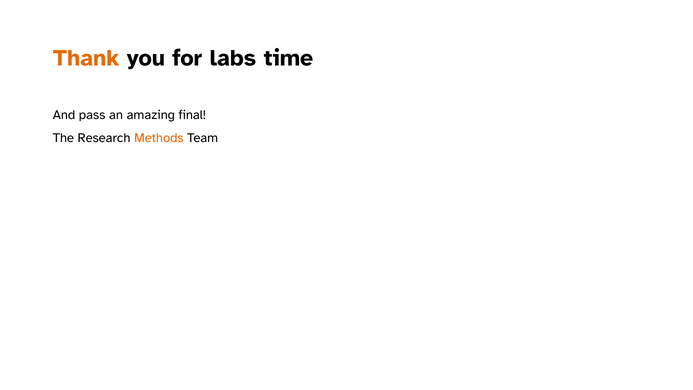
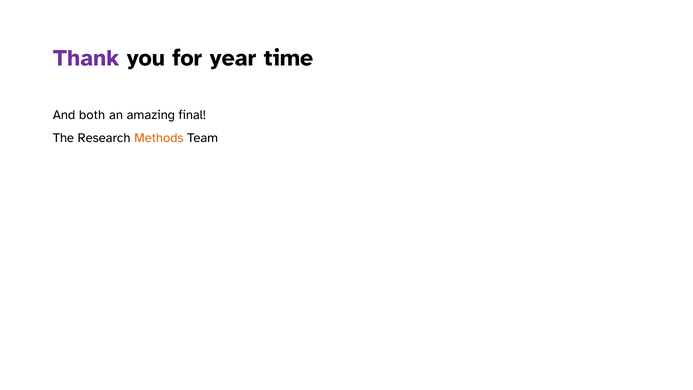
Thank colour: orange -> purple (86, 58)
labs: labs -> year (233, 58)
pass: pass -> both (92, 115)
